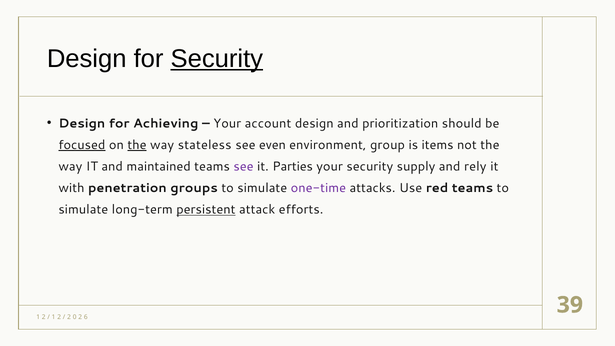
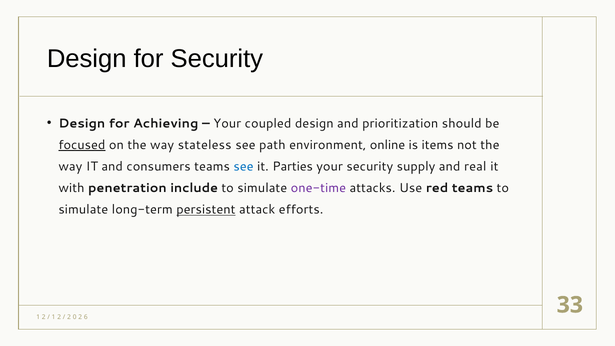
Security underline: present -> none (217, 59)
account: account -> coupled (268, 123)
the underline: present -> none (137, 145)
even: even -> path (272, 145)
group: group -> online (388, 145)
maintained: maintained -> consumers (159, 167)
see colour: purple -> blue (243, 167)
rely: rely -> real (475, 167)
groups: groups -> include (194, 188)
39: 39 -> 33 (570, 305)
